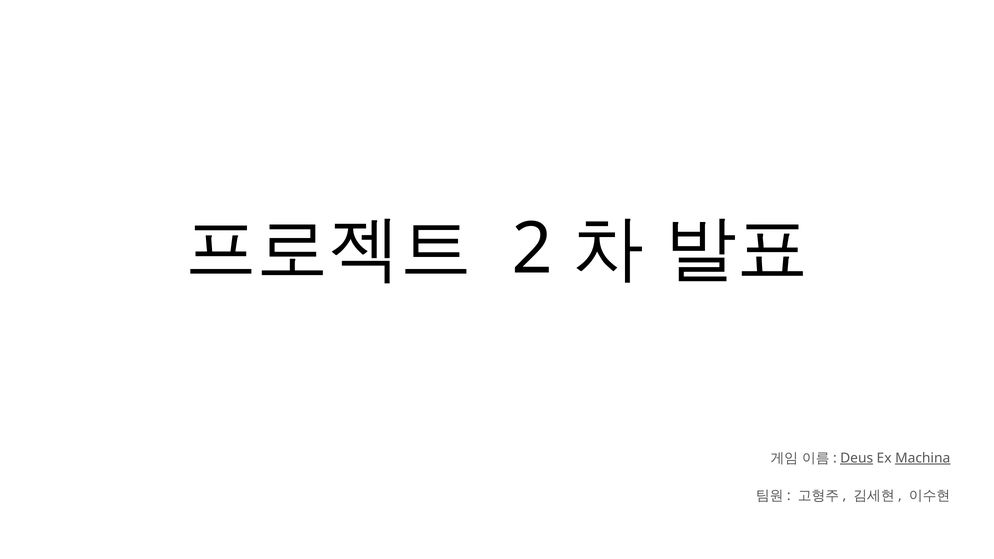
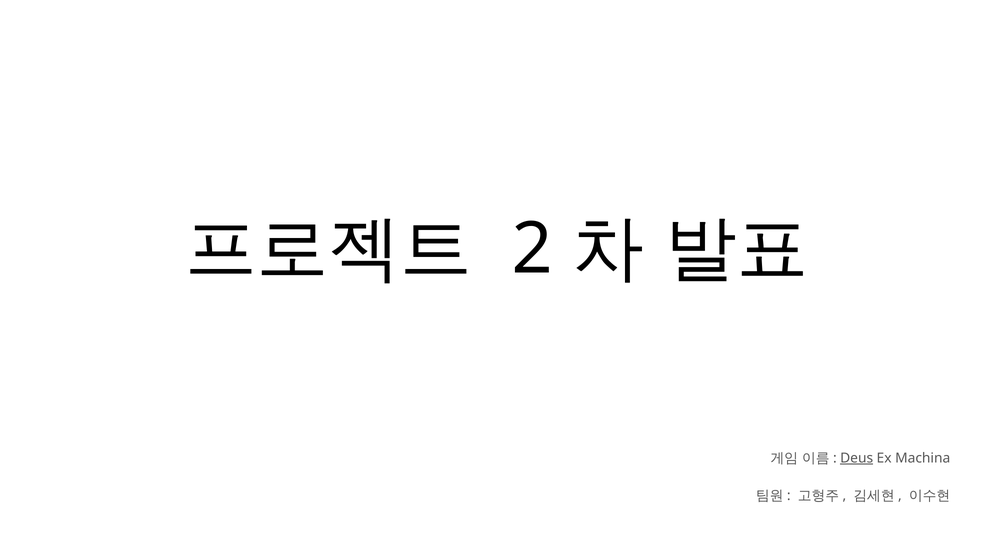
Machina underline: present -> none (923, 458)
